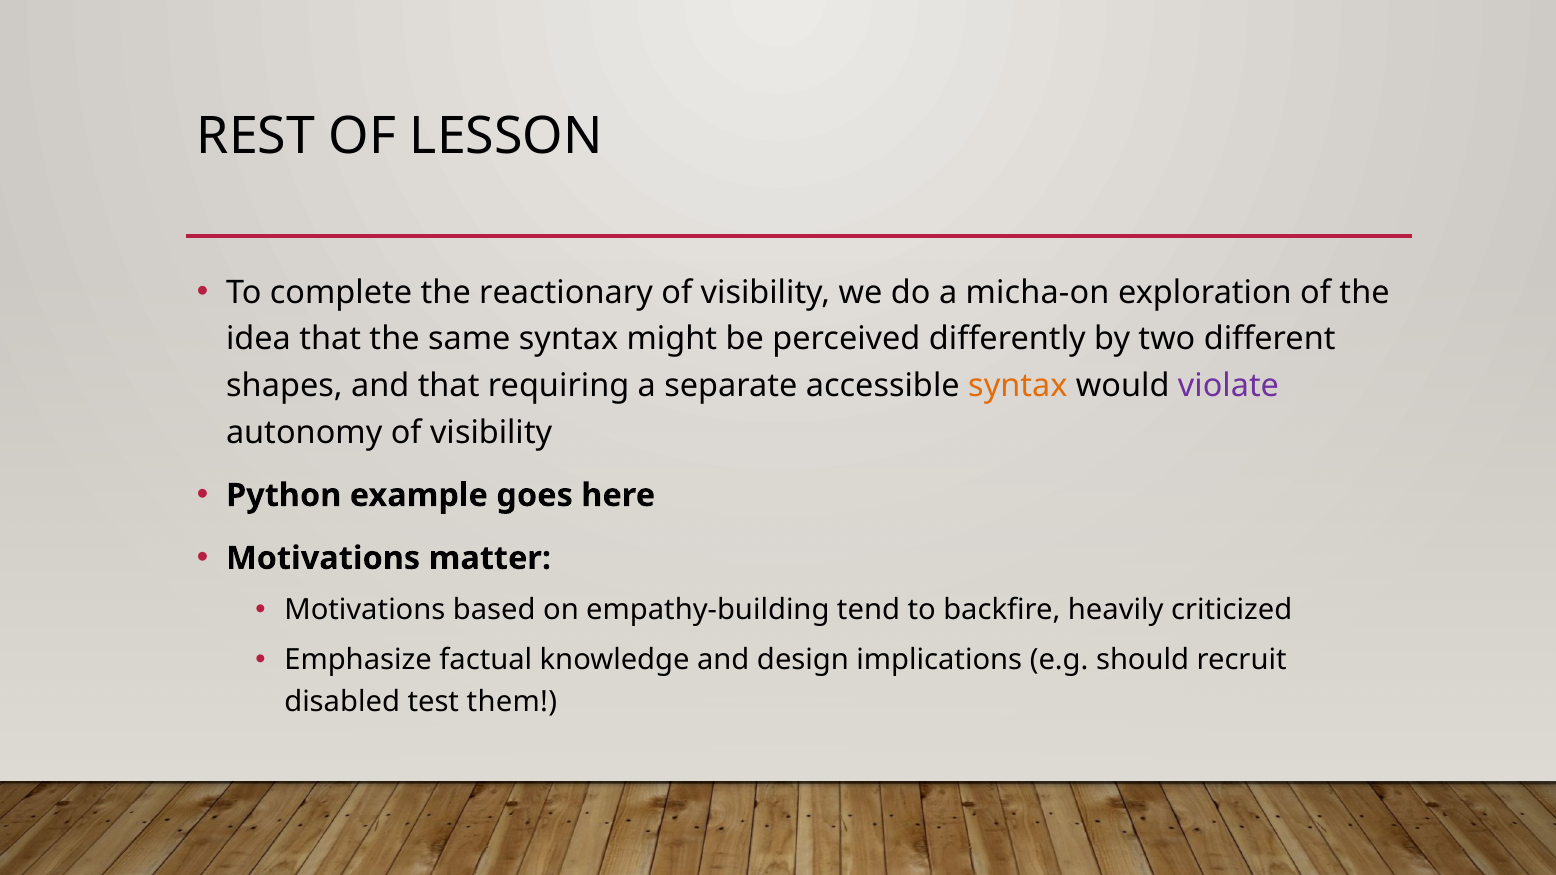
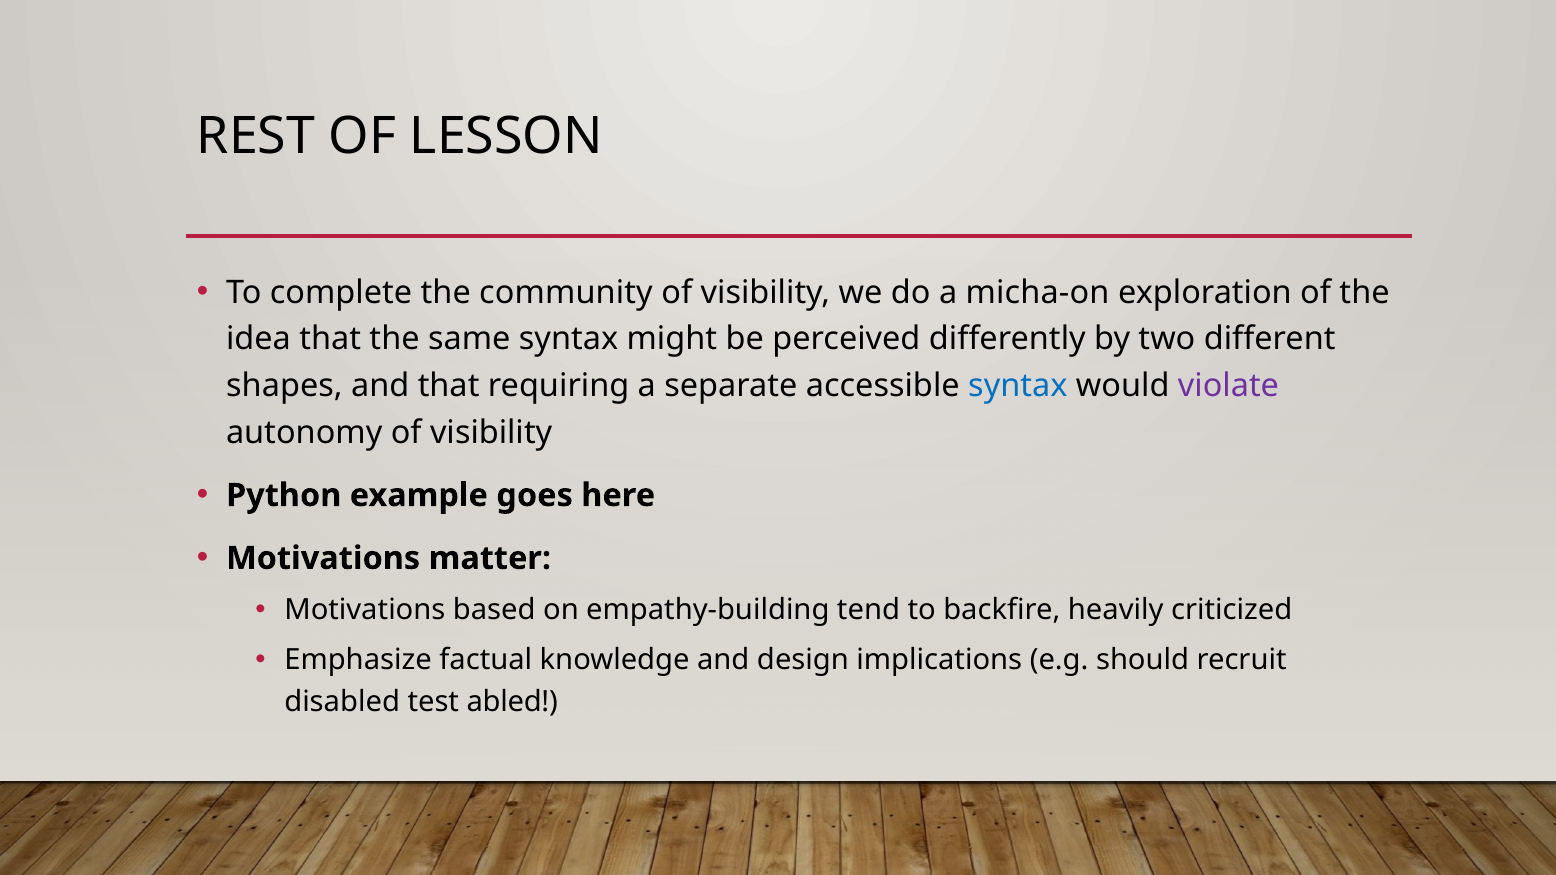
reactionary: reactionary -> community (566, 293)
syntax colour: orange -> blue (1018, 386)
them: them -> abled (512, 702)
